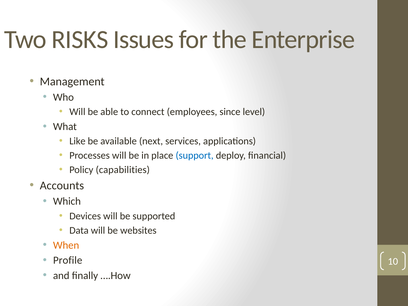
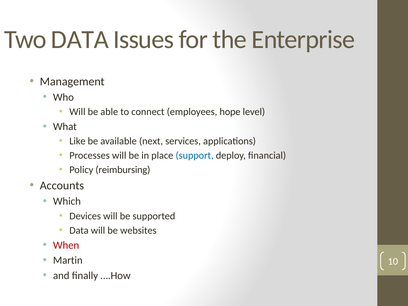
Two RISKS: RISKS -> DATA (80, 40)
since: since -> hope (230, 112)
capabilities: capabilities -> reimbursing (123, 170)
When colour: orange -> red (66, 245)
Profile: Profile -> Martin (68, 260)
